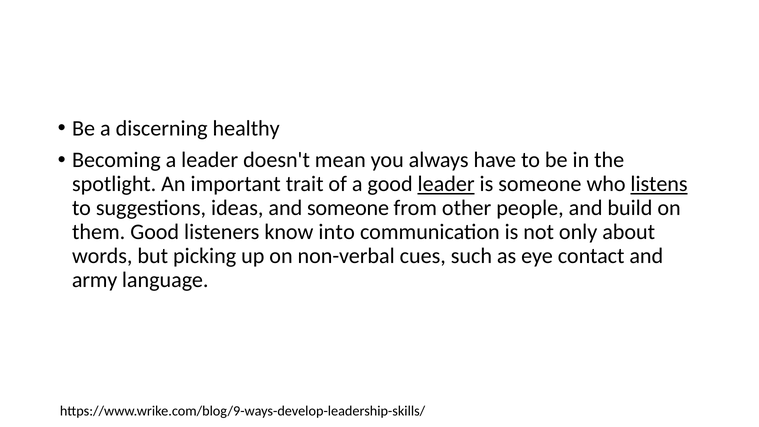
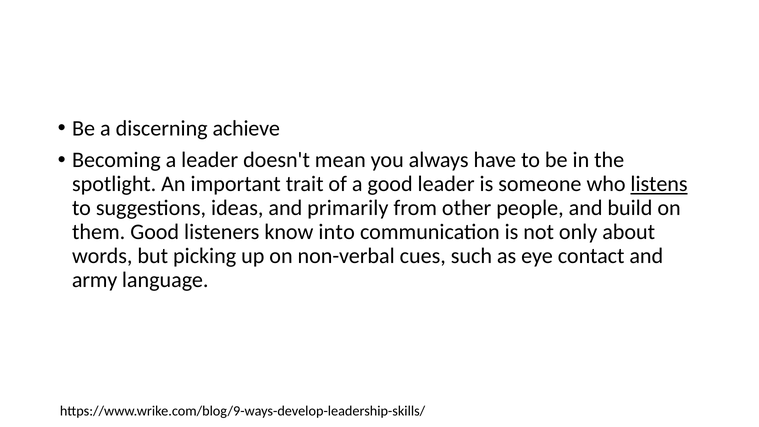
healthy: healthy -> achieve (246, 128)
leader underline: present -> none (446, 184)
and someone: someone -> primarily (348, 208)
